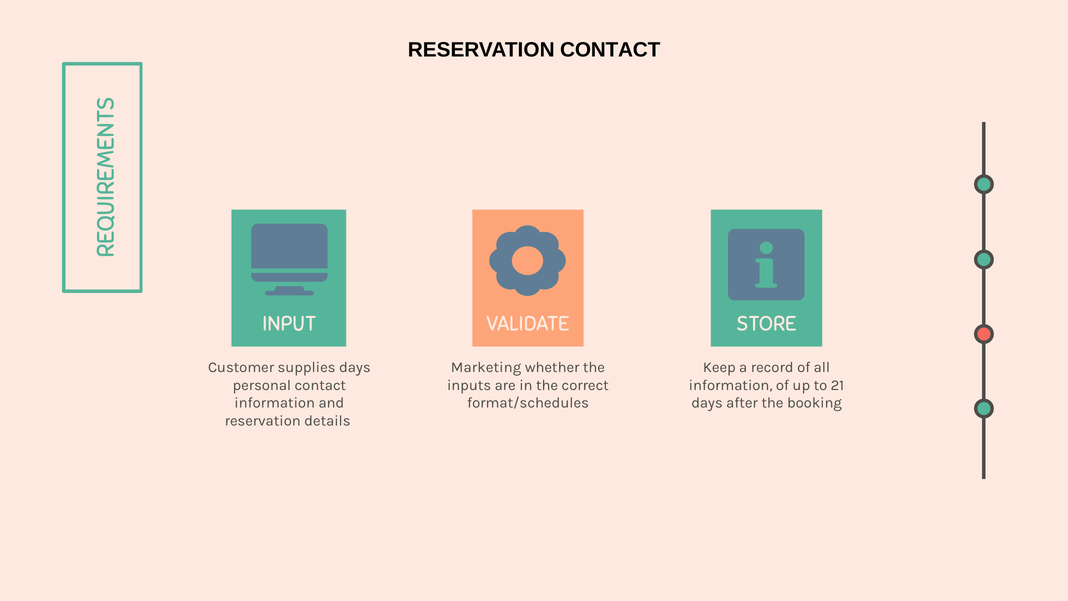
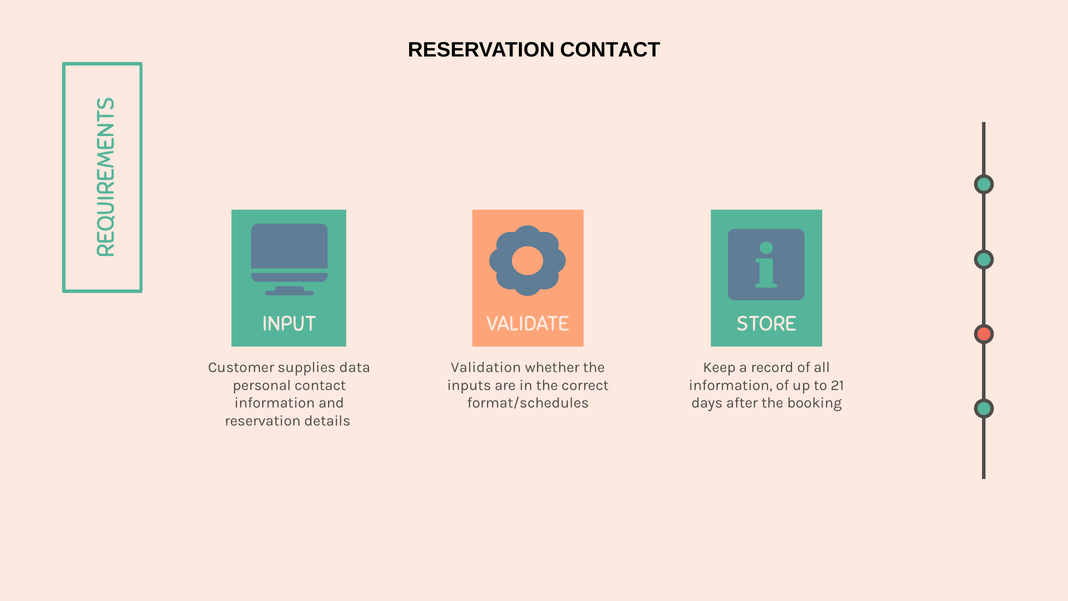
supplies days: days -> data (355, 367)
Marketing: Marketing -> Validation (486, 367)
